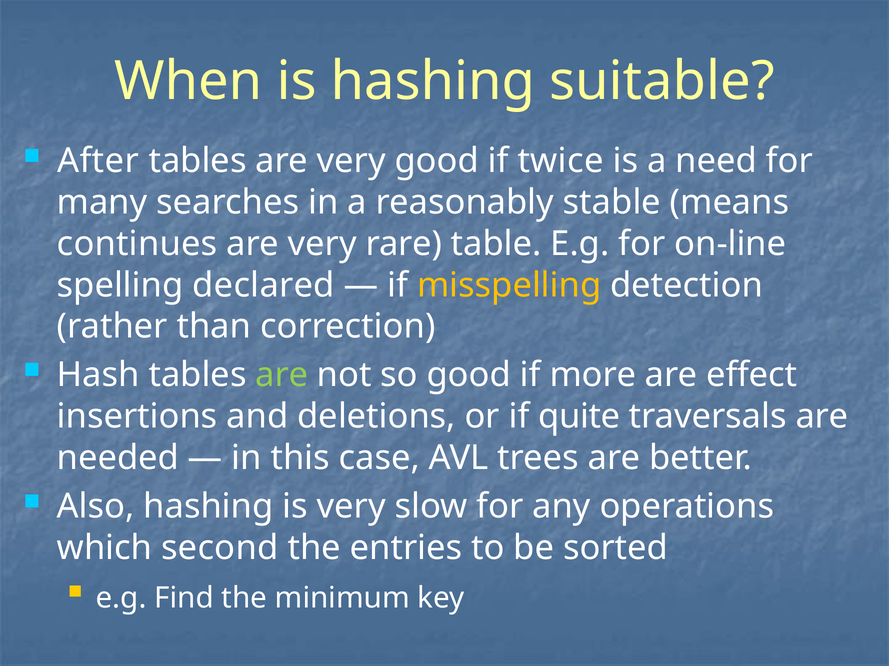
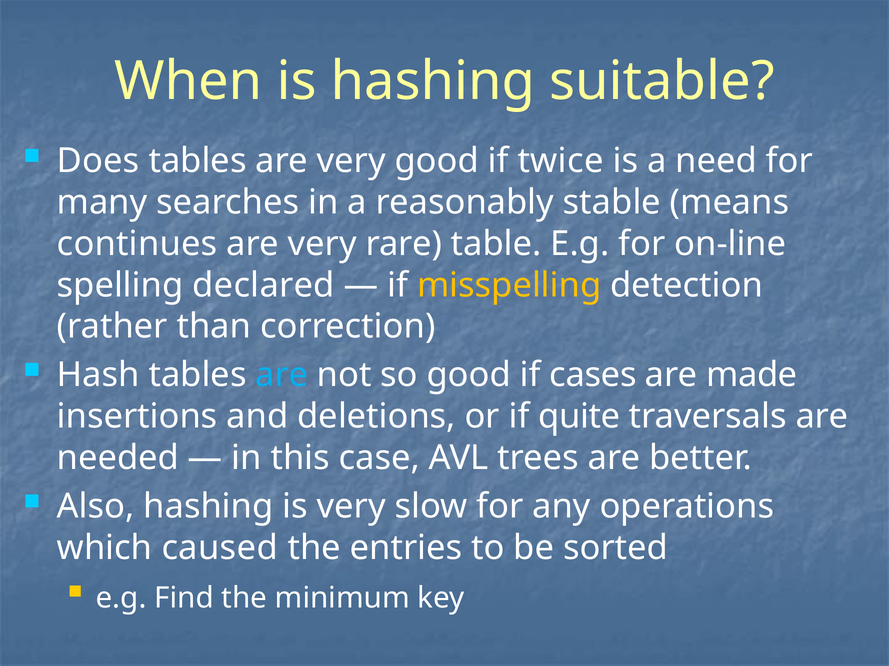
After: After -> Does (98, 161)
are colour: light green -> light blue (282, 375)
more: more -> cases (593, 375)
effect: effect -> made (752, 375)
second: second -> caused (220, 548)
